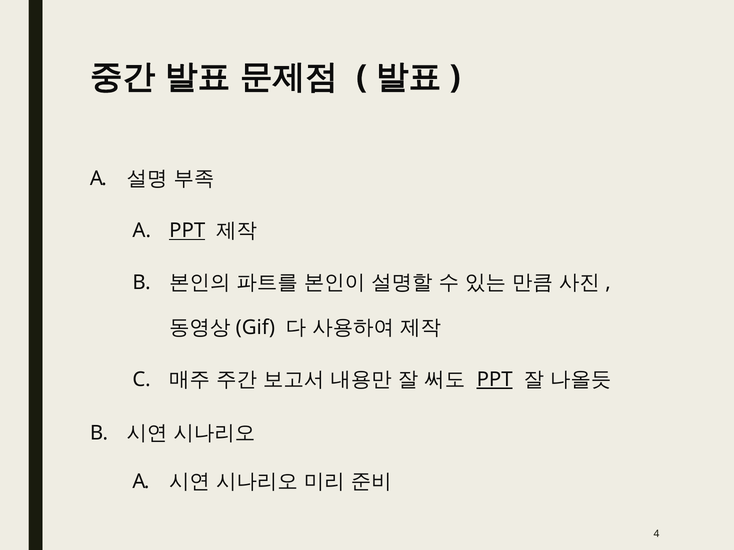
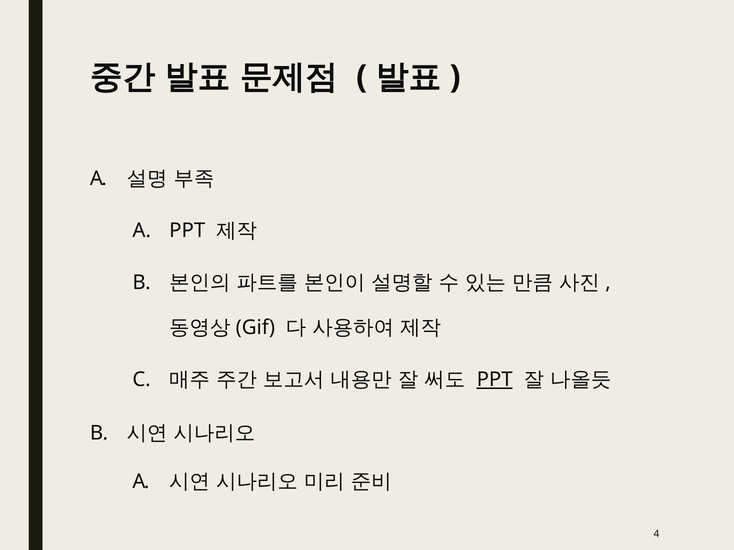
PPT underline: present -> none (187, 231)
